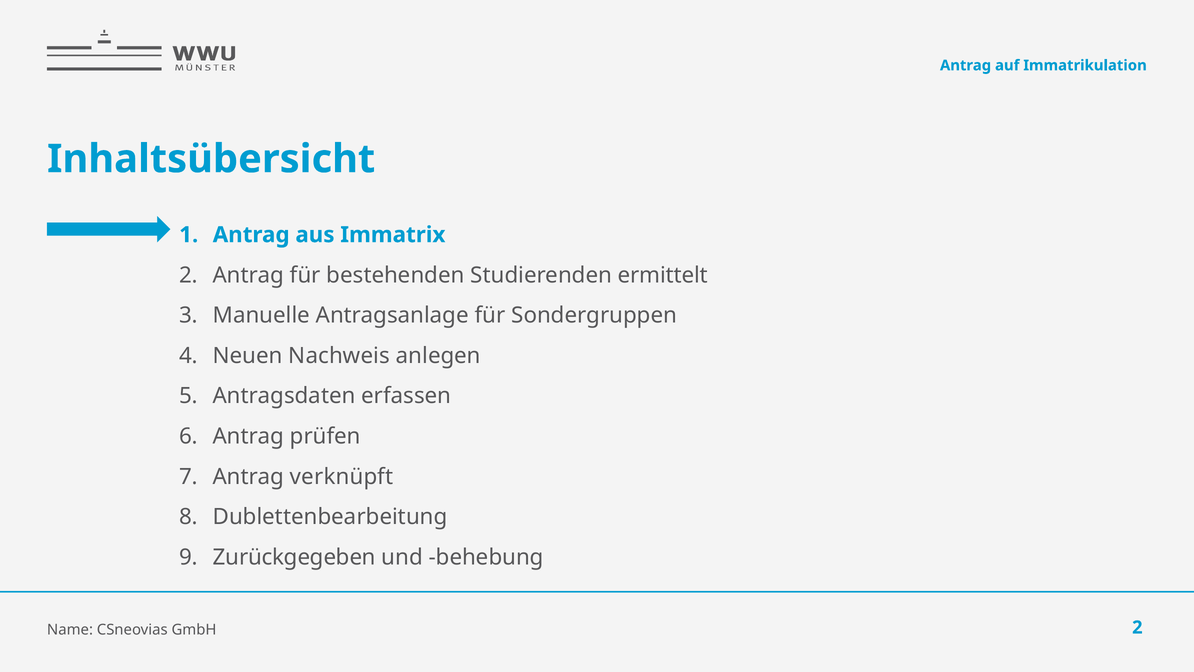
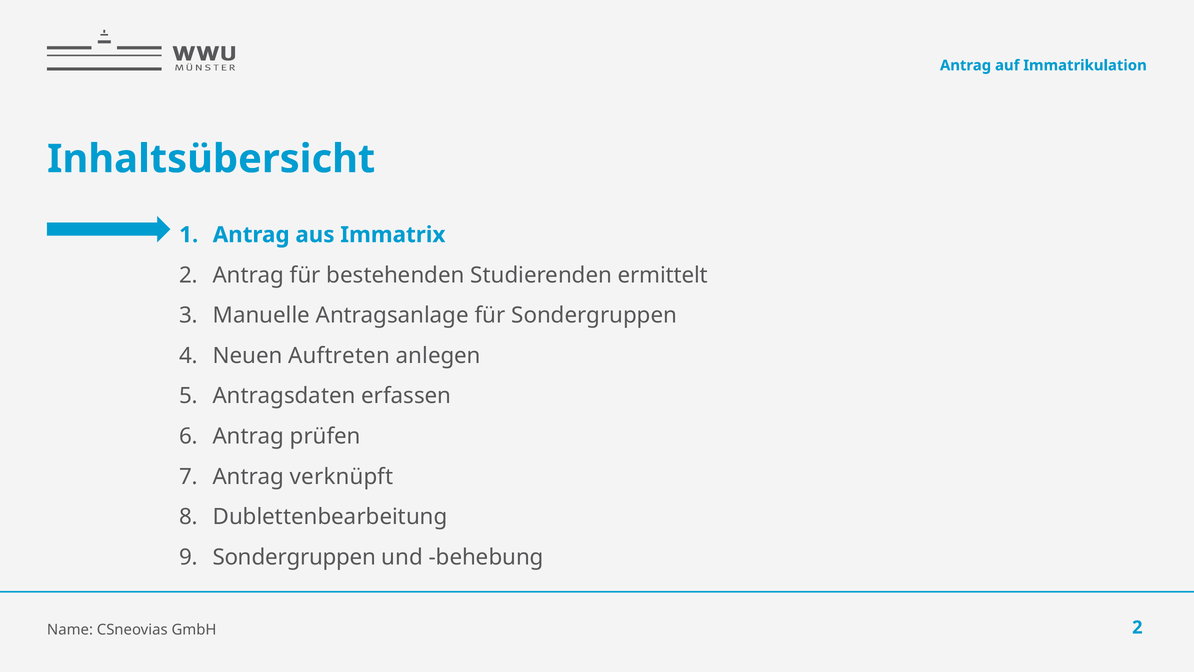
Nachweis: Nachweis -> Auftreten (339, 356)
Zurückgegeben: Zurückgegeben -> Sondergruppen (294, 557)
